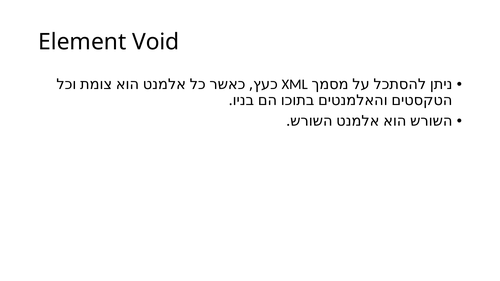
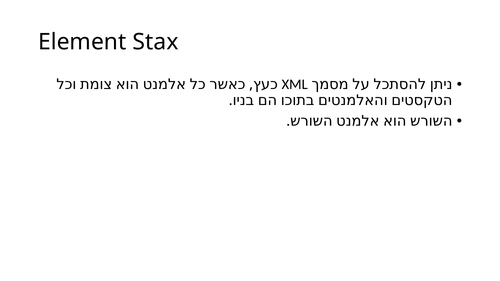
Void: Void -> Stax (156, 42)
